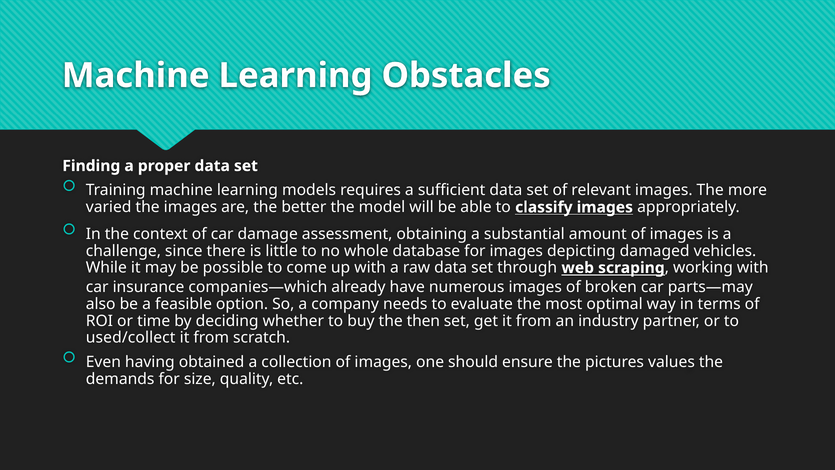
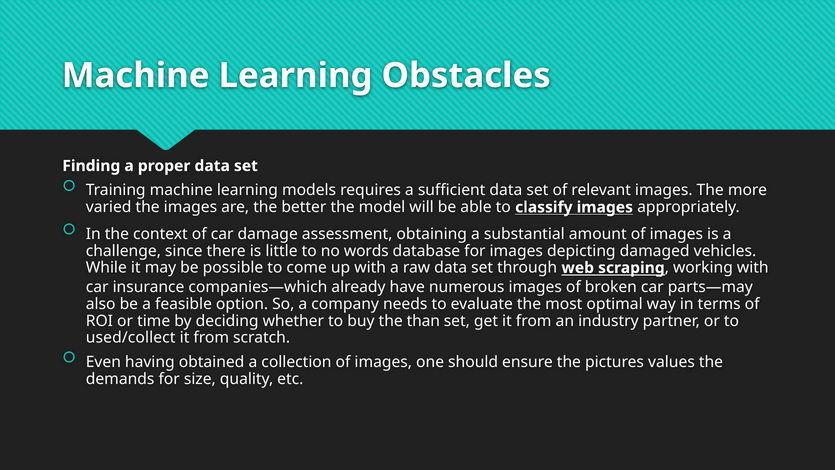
whole: whole -> words (366, 251)
then: then -> than (423, 321)
